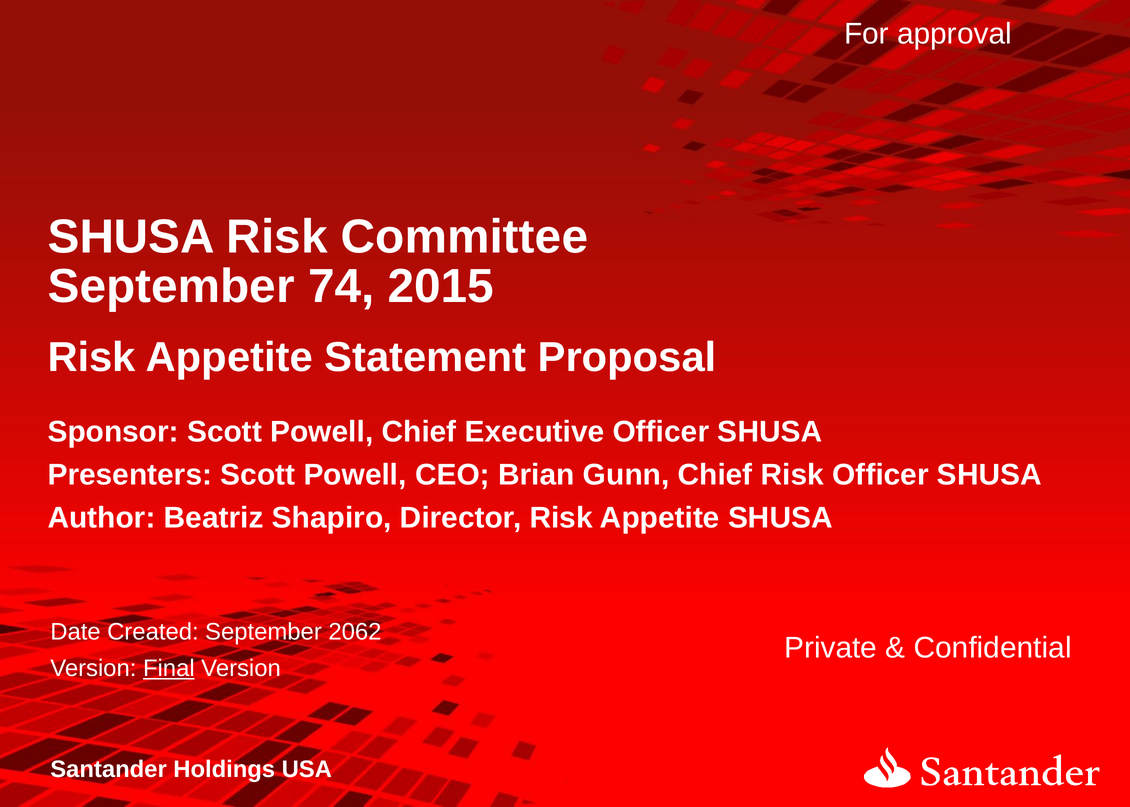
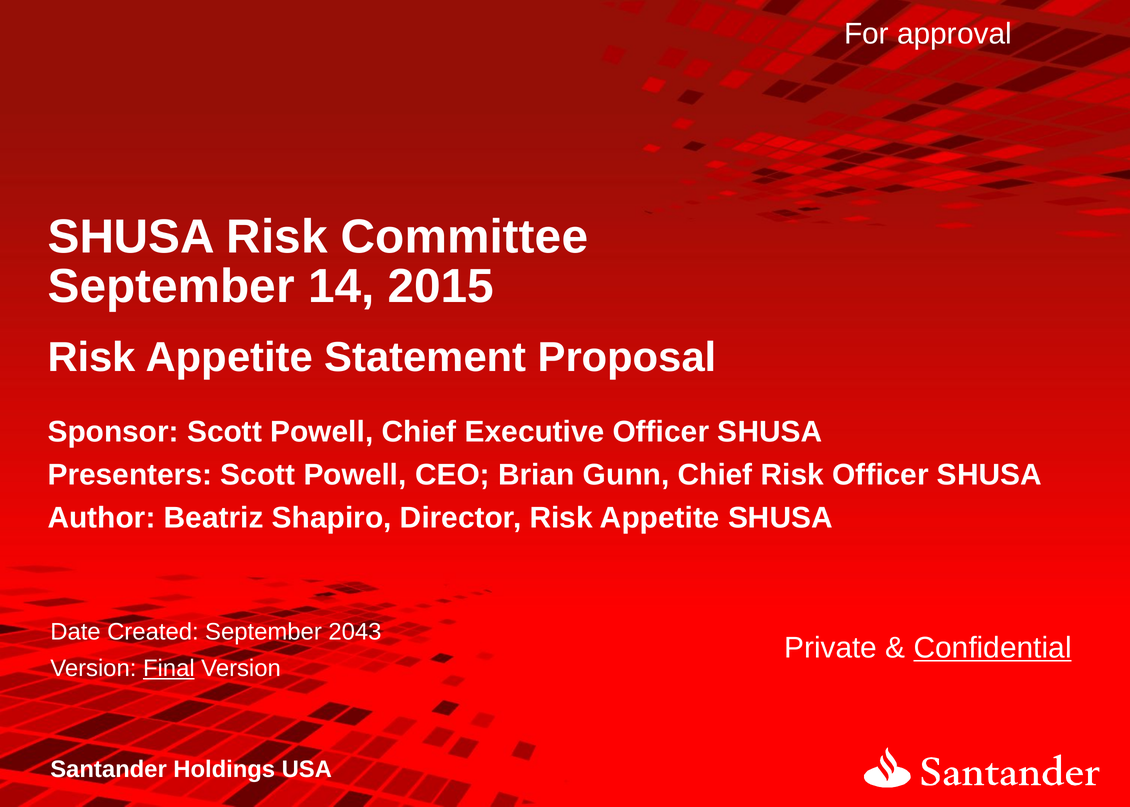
74: 74 -> 14 (341, 286)
2062: 2062 -> 2043 (355, 632)
Confidential underline: none -> present (993, 648)
